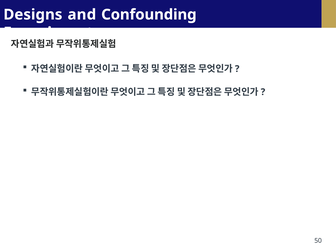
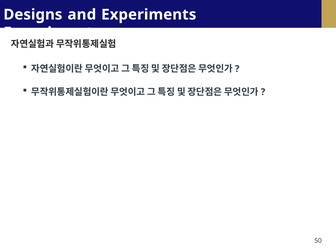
and Confounding: Confounding -> Experiments (149, 15)
